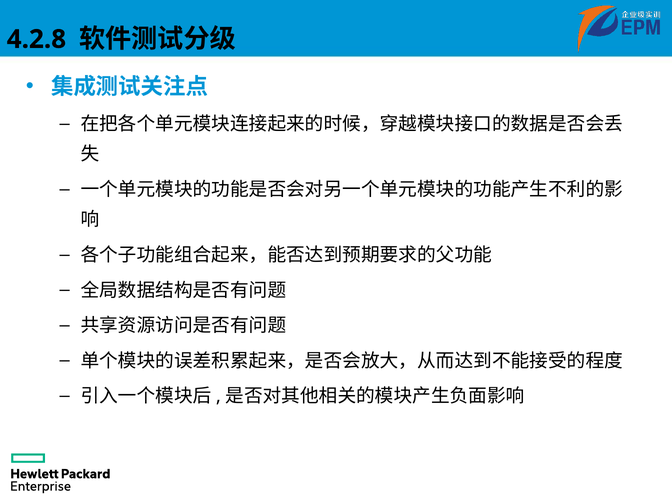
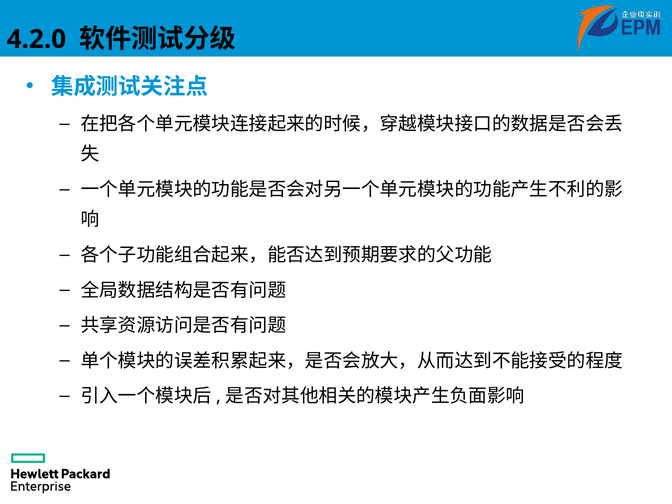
4.2.8: 4.2.8 -> 4.2.0 (36, 39)
